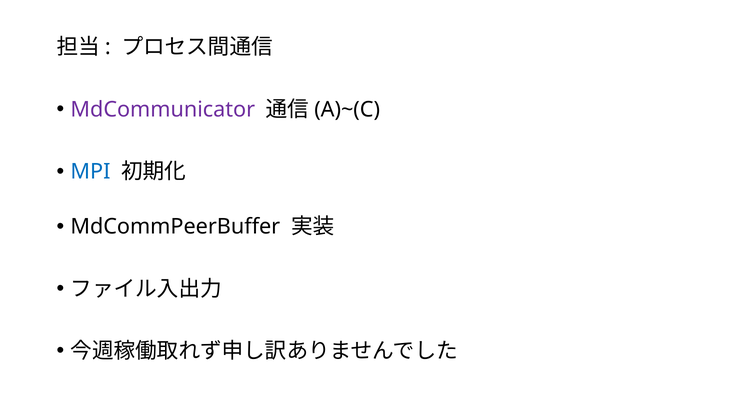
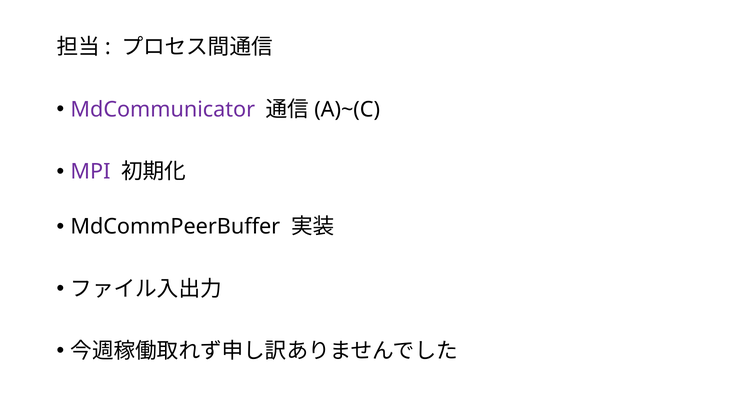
MPI colour: blue -> purple (90, 171)
